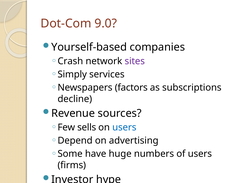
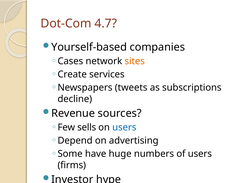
9.0: 9.0 -> 4.7 (106, 23)
Crash: Crash -> Cases (70, 61)
sites colour: purple -> orange (135, 61)
Simply: Simply -> Create (72, 74)
factors: factors -> tweets (131, 87)
